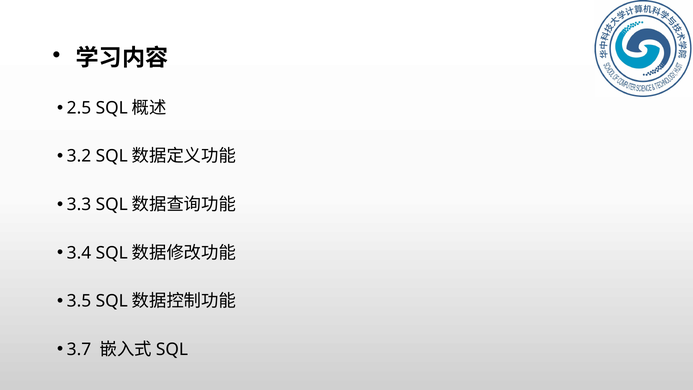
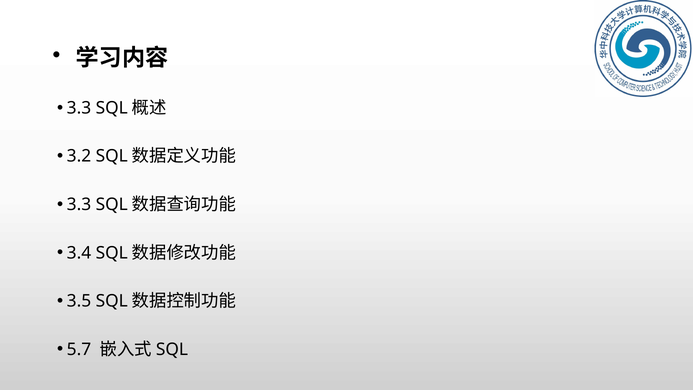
2.5: 2.5 -> 3.3 (79, 108)
3.7: 3.7 -> 5.7 (79, 349)
